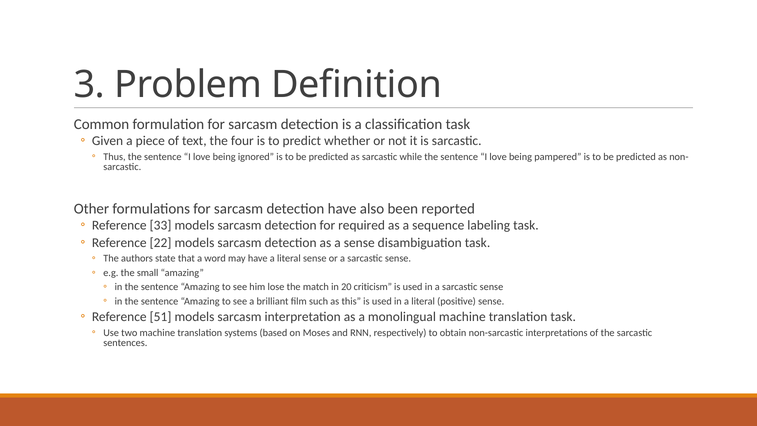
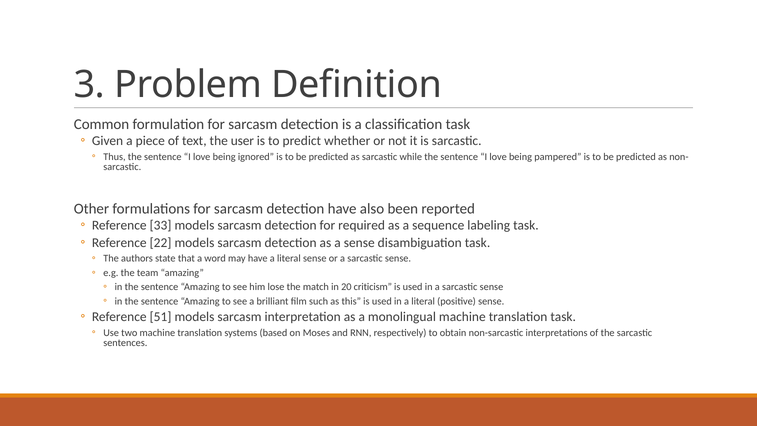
four: four -> user (242, 141)
small: small -> team (148, 273)
